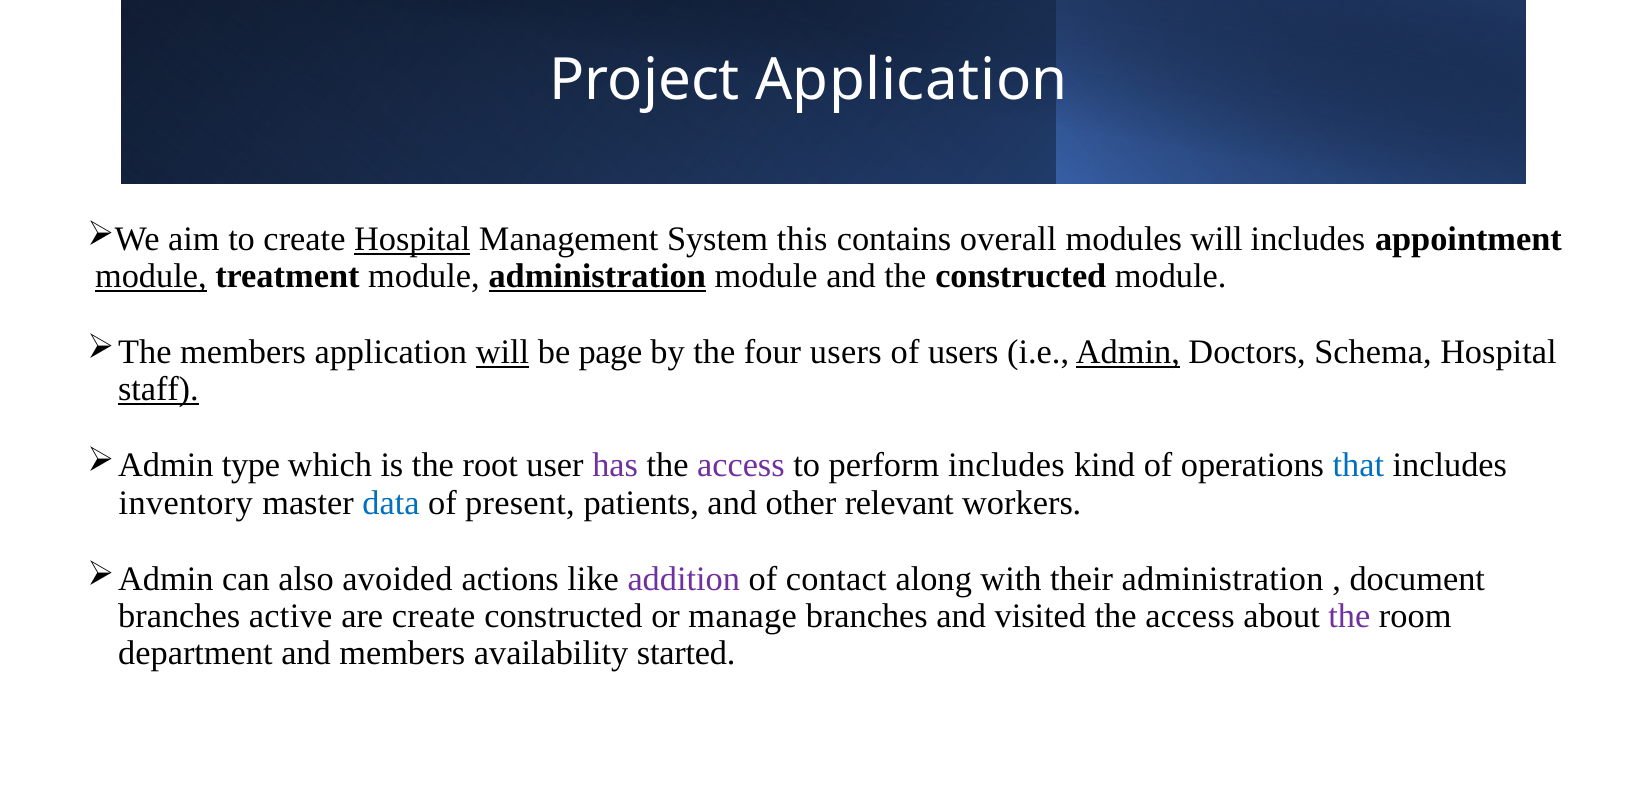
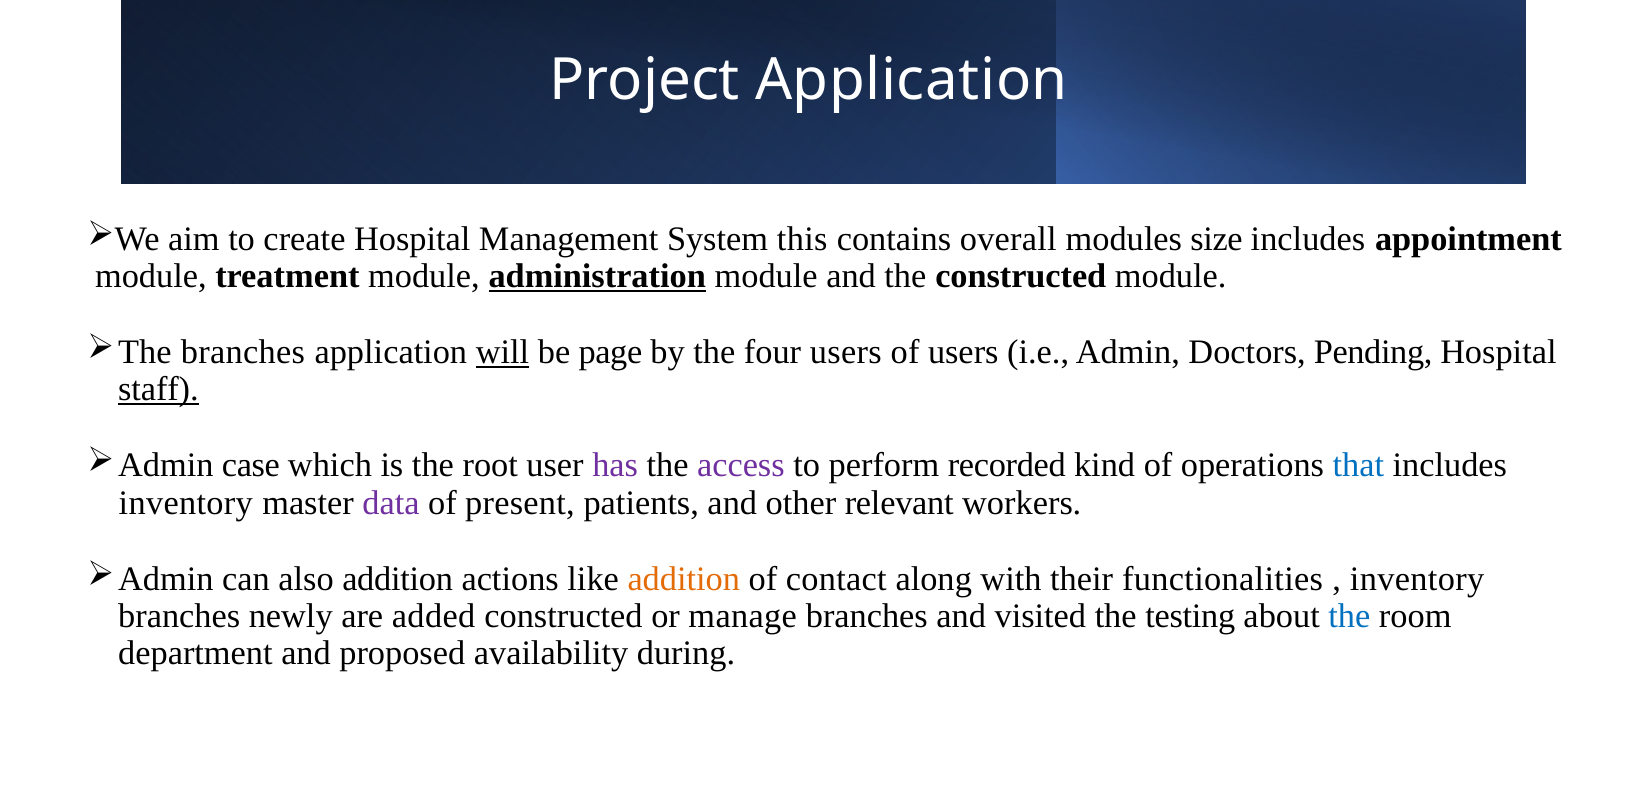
Hospital underline: present -> none (412, 239)
modules will: will -> size (1217, 239)
module underline: present -> none (151, 276)
members: members -> branches (243, 353)
Admin underline: present -> none (1128, 353)
Schema: Schema -> Pending (1373, 353)
type: type -> case (251, 466)
perform includes: includes -> recorded (1007, 466)
data colour: blue -> purple (391, 503)
also avoided: avoided -> addition (398, 579)
addition colour: purple -> orange (684, 579)
their administration: administration -> functionalities (1223, 579)
document: document -> inventory (1417, 579)
active: active -> newly (291, 616)
are create: create -> added (434, 616)
access: access -> testing (1190, 616)
the colour: purple -> blue (1349, 616)
and members: members -> proposed (402, 653)
started: started -> during (686, 653)
